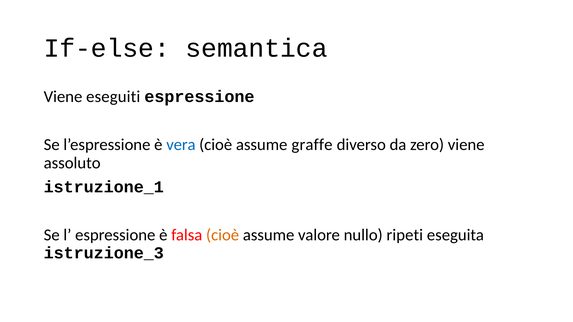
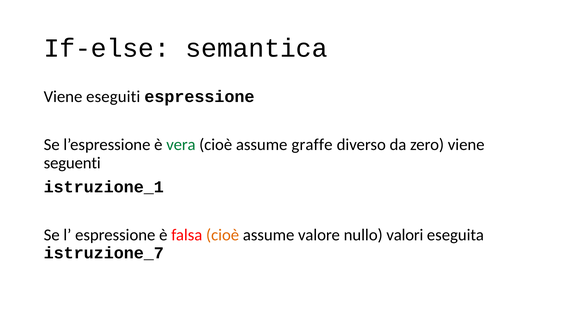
vera colour: blue -> green (181, 145)
assoluto: assoluto -> seguenti (72, 163)
ripeti: ripeti -> valori (405, 235)
istruzione_3: istruzione_3 -> istruzione_7 (104, 253)
